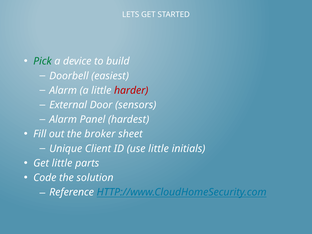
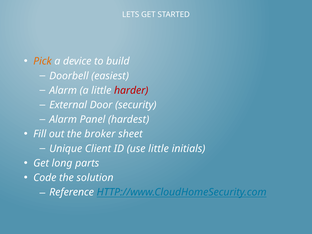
Pick colour: green -> orange (42, 61)
sensors: sensors -> security (136, 105)
Get little: little -> long (62, 163)
